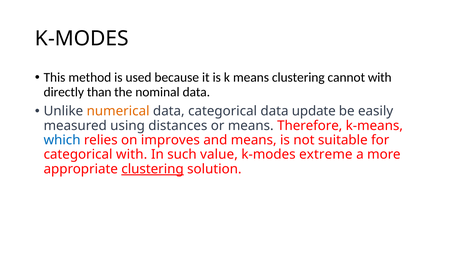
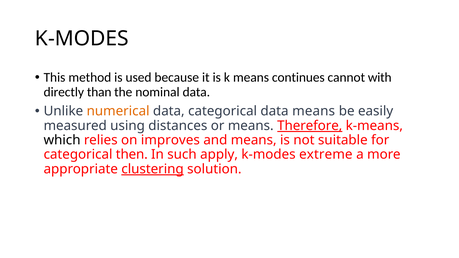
means clustering: clustering -> continues (298, 78)
data update: update -> means (314, 111)
Therefore underline: none -> present (310, 126)
which colour: blue -> black (62, 140)
categorical with: with -> then (132, 155)
value: value -> apply (219, 155)
